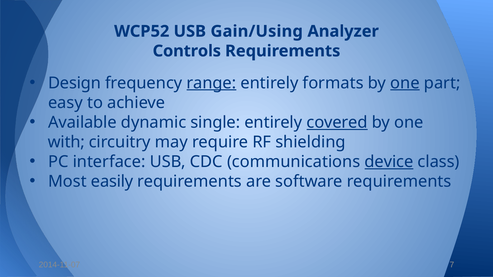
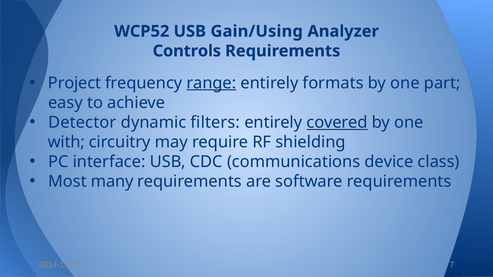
Design: Design -> Project (75, 83)
one underline: present -> none (405, 83)
Available: Available -> Detector (82, 122)
single: single -> filters (215, 122)
device underline: present -> none (389, 162)
easily: easily -> many (112, 182)
